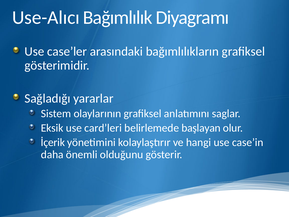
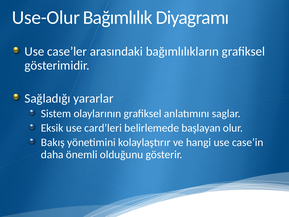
Use-Alıcı: Use-Alıcı -> Use-Olur (46, 18)
İçerik: İçerik -> Bakış (53, 142)
